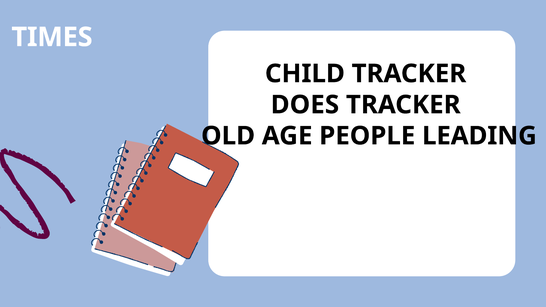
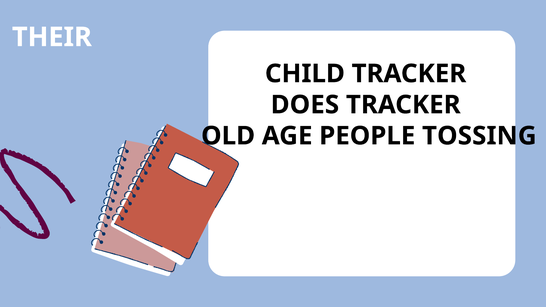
TIMES: TIMES -> THEIR (52, 37)
LEADING: LEADING -> TOSSING (479, 136)
